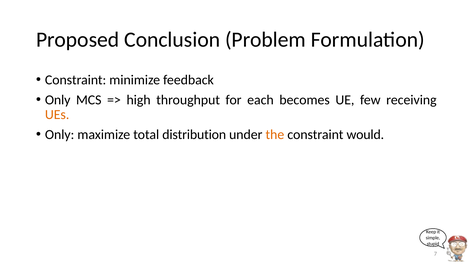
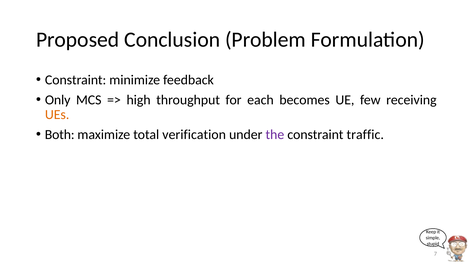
Only: Only -> Both (60, 135)
distribution: distribution -> verification (194, 135)
the colour: orange -> purple (275, 135)
would: would -> traffic (365, 135)
